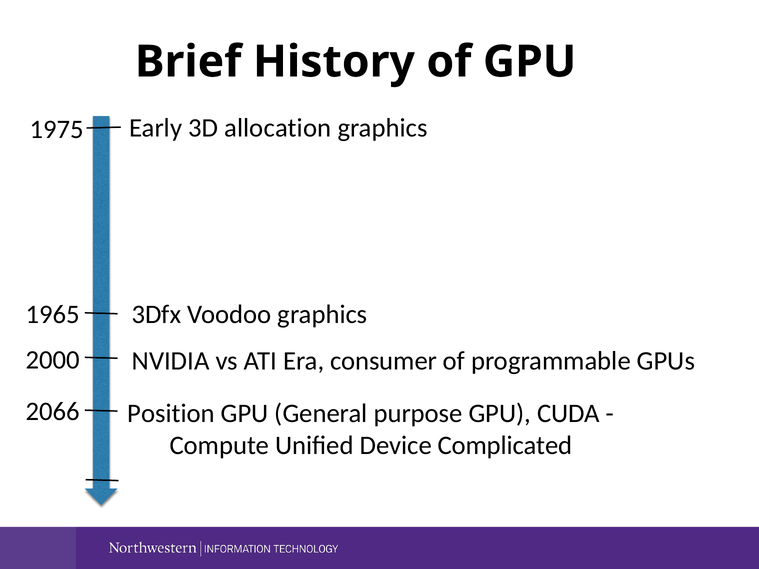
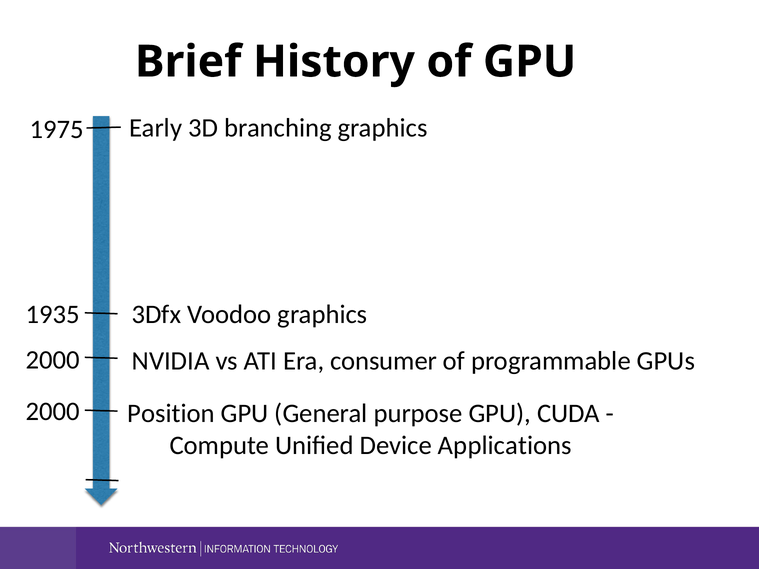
allocation: allocation -> branching (278, 128)
1965: 1965 -> 1935 (53, 315)
2066: 2066 -> 2000 (53, 412)
Complicated: Complicated -> Applications (505, 446)
